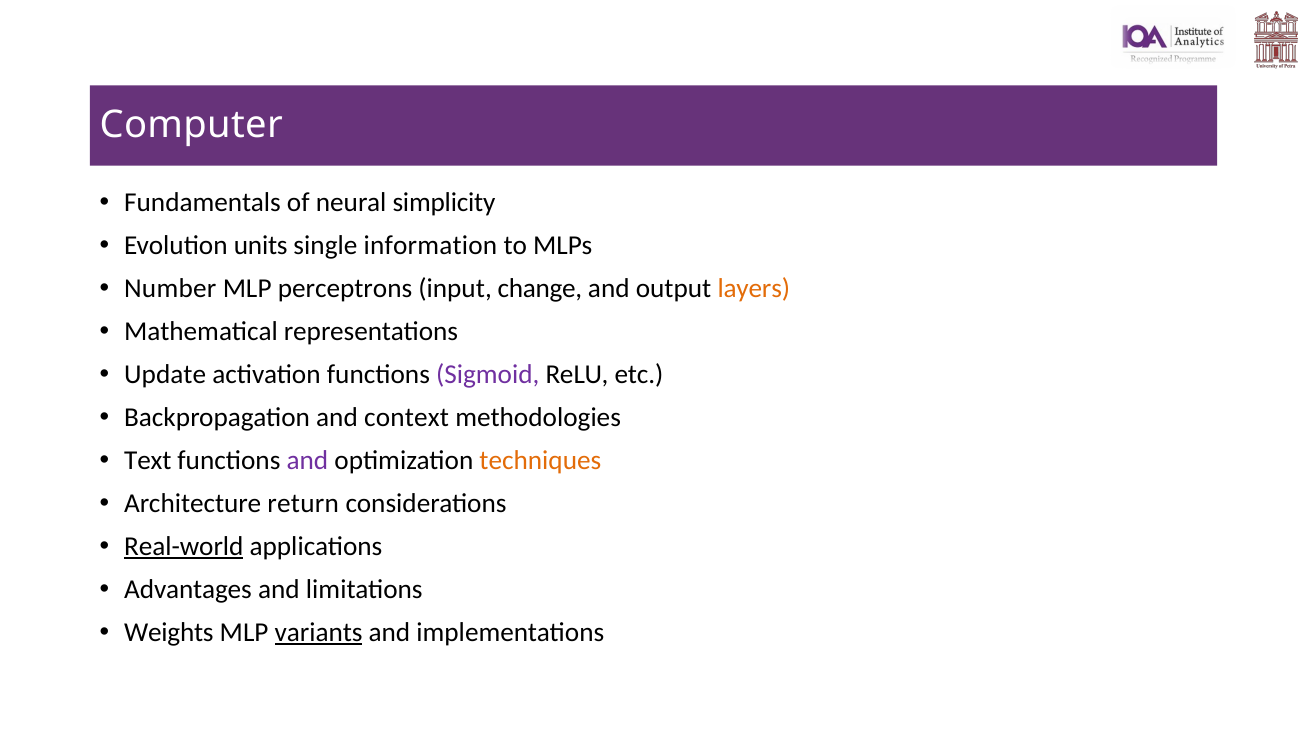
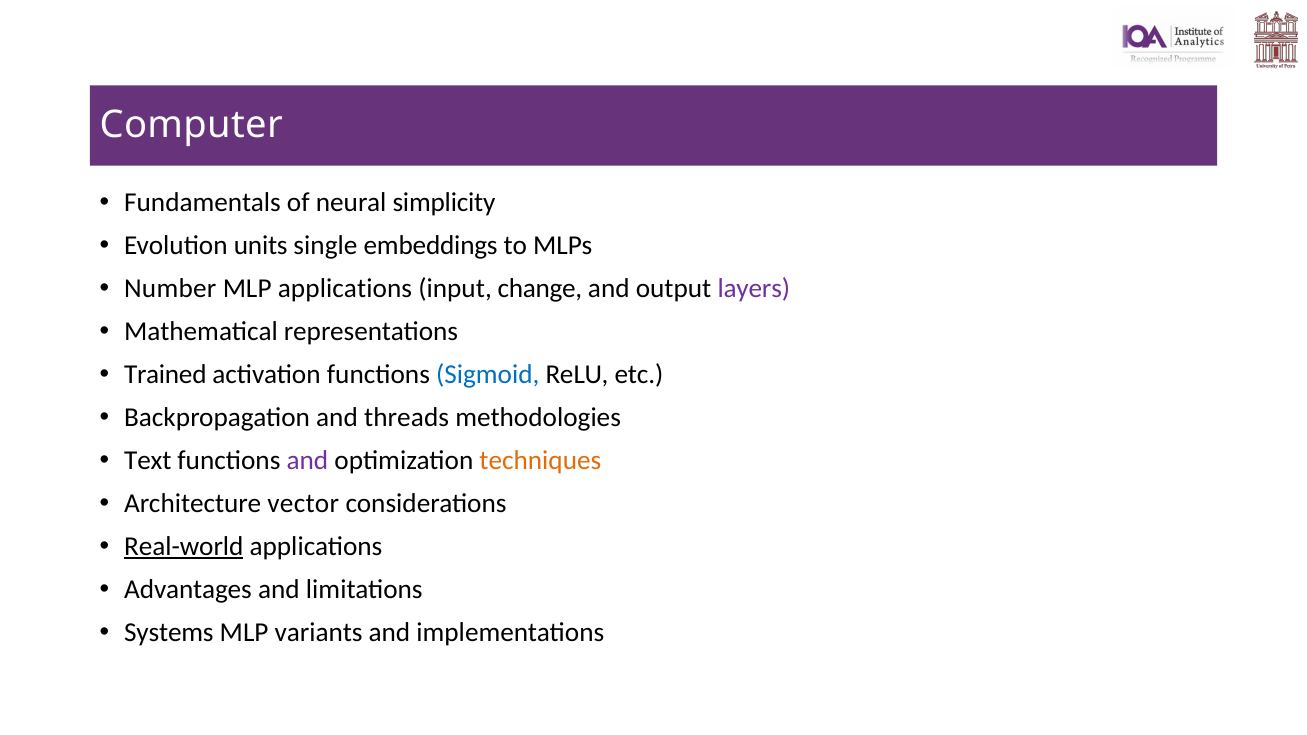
information: information -> embeddings (431, 245)
MLP perceptrons: perceptrons -> applications (345, 288)
layers colour: orange -> purple (754, 288)
Update: Update -> Trained (165, 374)
Sigmoid colour: purple -> blue (488, 374)
context: context -> threads (407, 417)
return: return -> vector (303, 504)
Weights: Weights -> Systems (169, 633)
variants underline: present -> none (319, 633)
